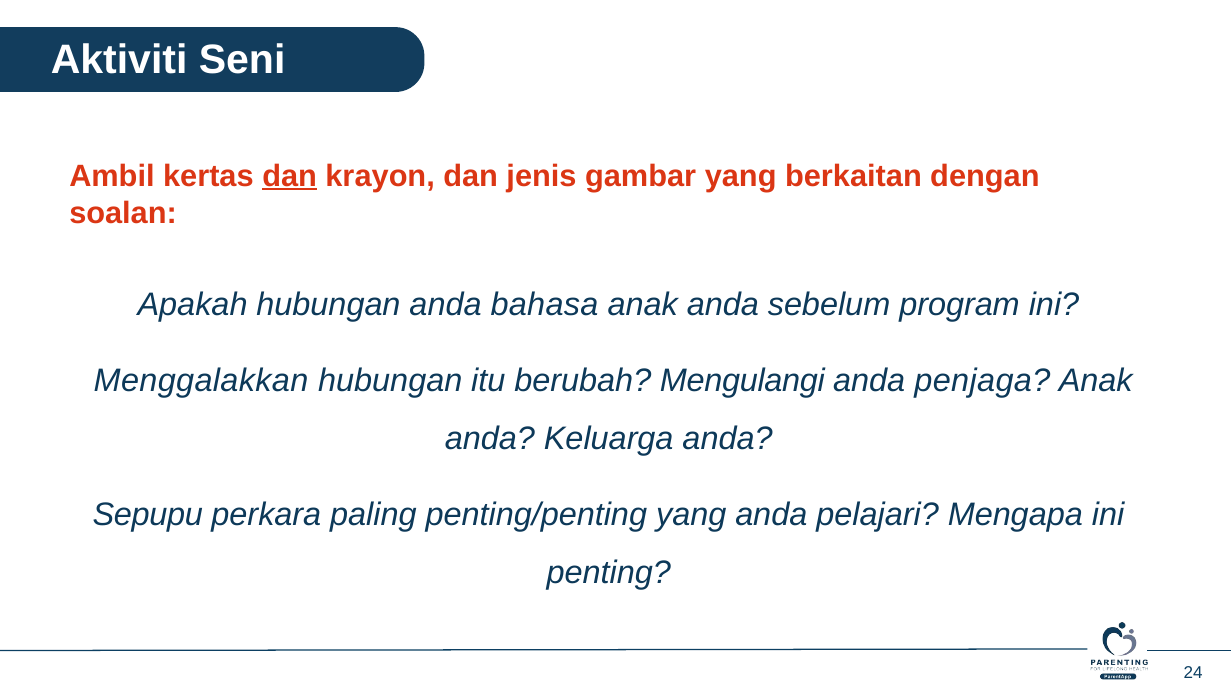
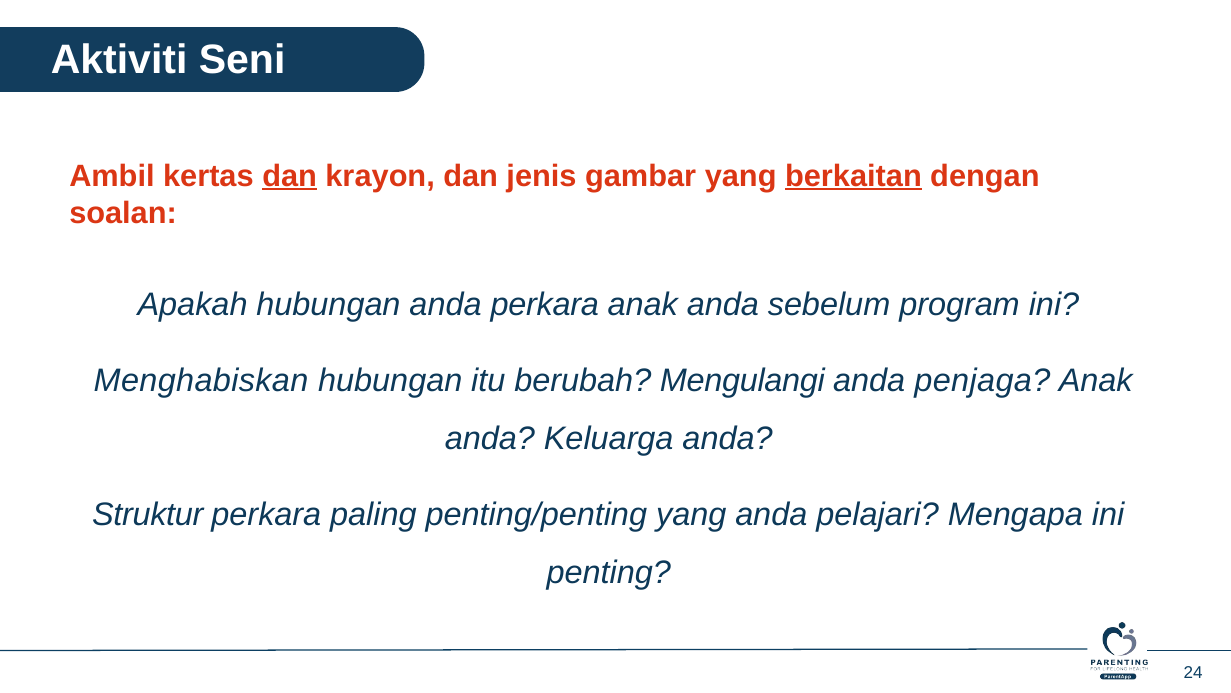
berkaitan underline: none -> present (853, 176)
anda bahasa: bahasa -> perkara (545, 304)
Menggalakkan: Menggalakkan -> Menghabiskan (201, 380)
Sepupu: Sepupu -> Struktur (148, 514)
